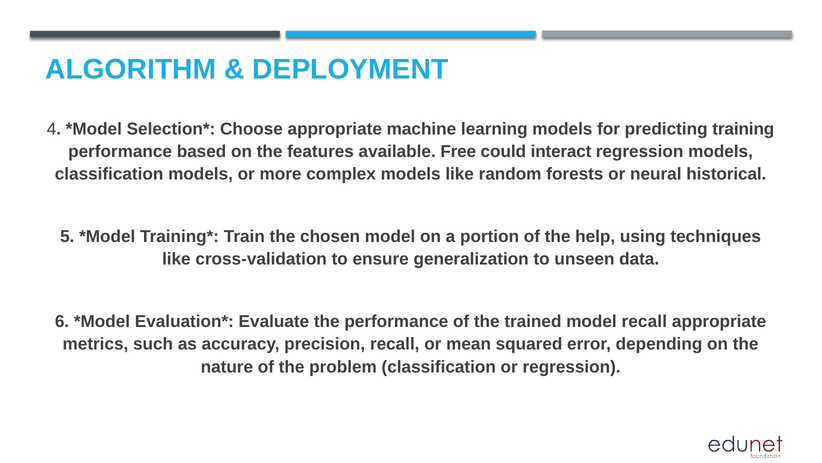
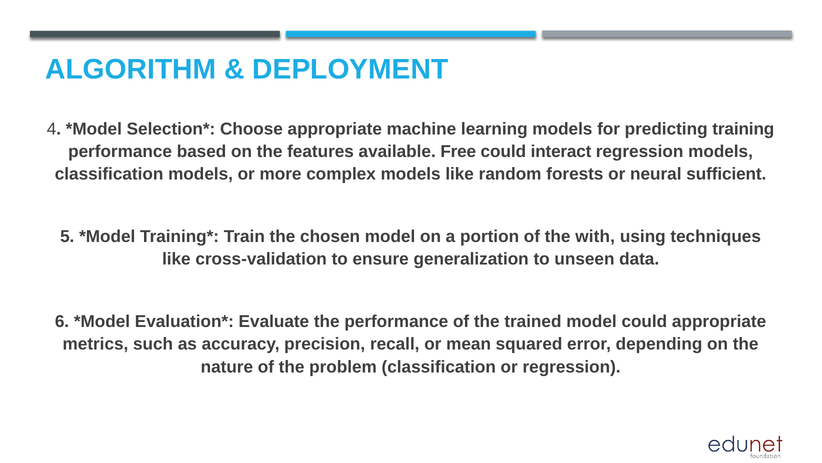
historical: historical -> sufficient (726, 174)
help: help -> with (595, 236)
model recall: recall -> could (644, 321)
